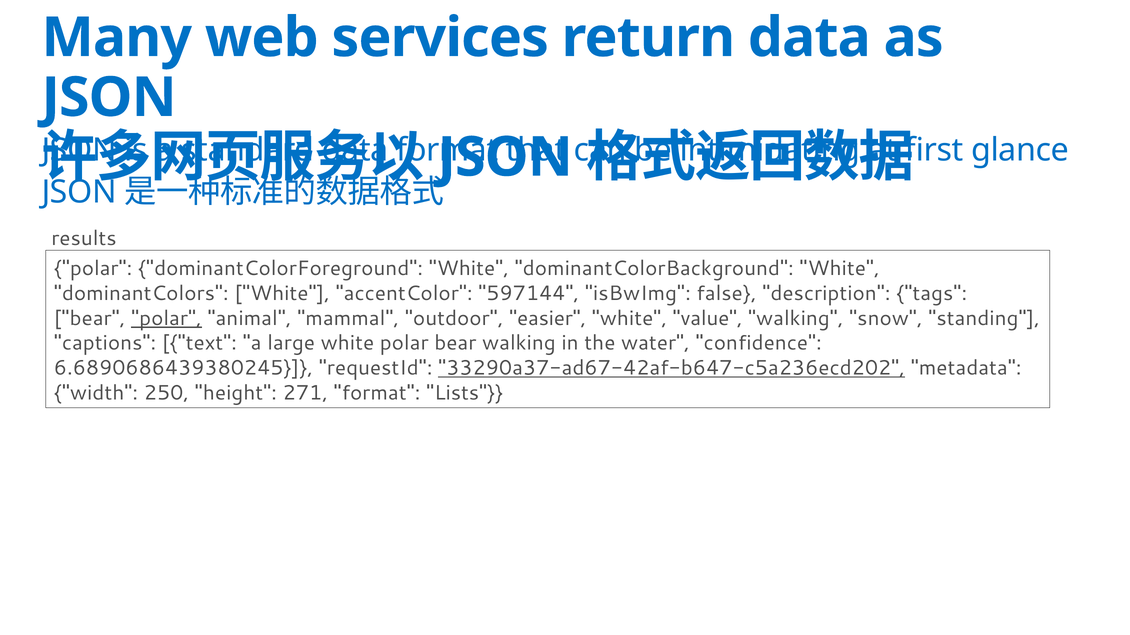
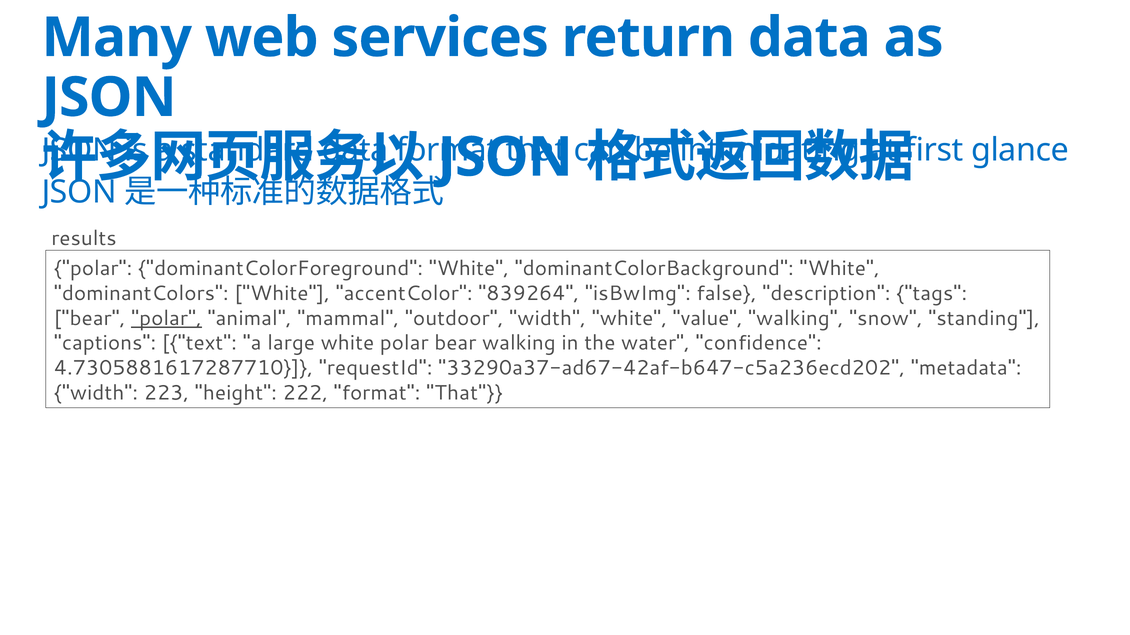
597144: 597144 -> 839264 (529, 294)
outdoor easier: easier -> width (548, 318)
6.6890686439380245: 6.6890686439380245 -> 4.7305881617287710 (183, 368)
33290a37-ad67-42af-b647-c5a236ecd202 underline: present -> none (672, 368)
250: 250 -> 223 (166, 393)
271: 271 -> 222 (305, 393)
Lists: Lists -> That (465, 393)
